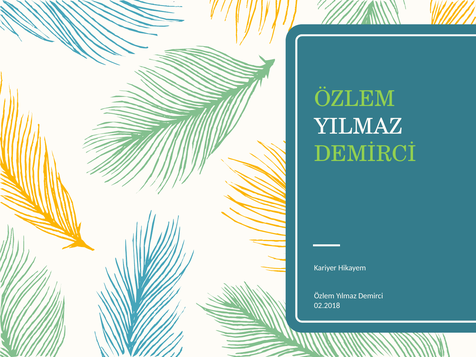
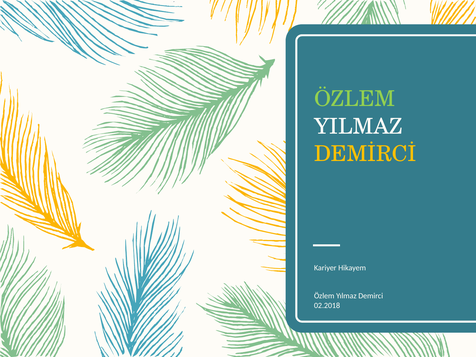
DEMİRCİ colour: light green -> yellow (365, 154)
